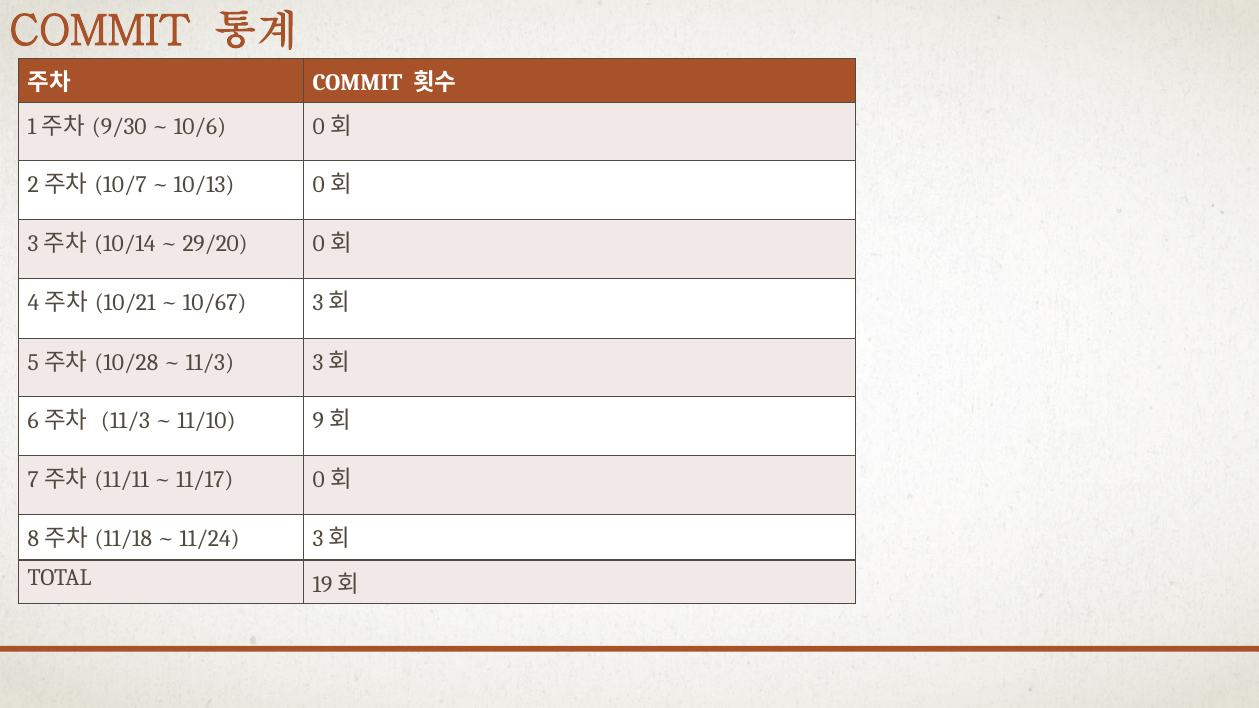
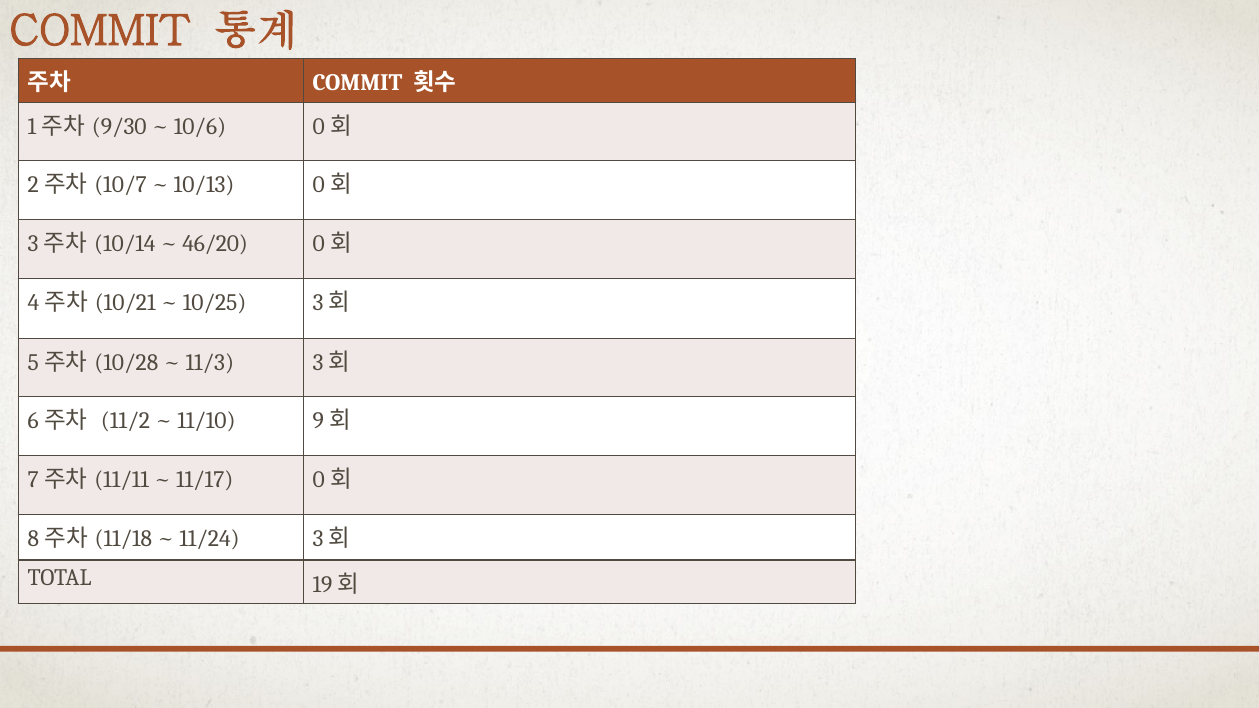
29/20: 29/20 -> 46/20 (215, 244)
10/67: 10/67 -> 10/25 (215, 303)
11/3: 11/3 -> 11/2 (125, 421)
